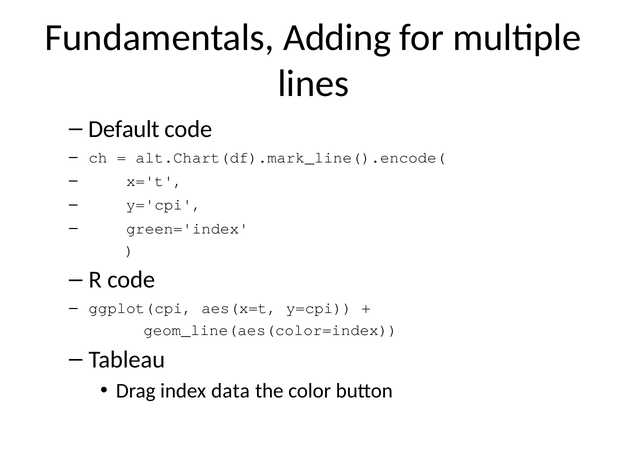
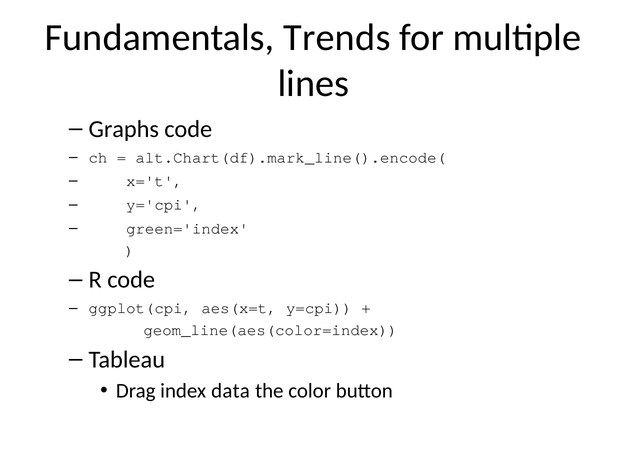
Adding: Adding -> Trends (337, 38)
Default: Default -> Graphs (124, 129)
